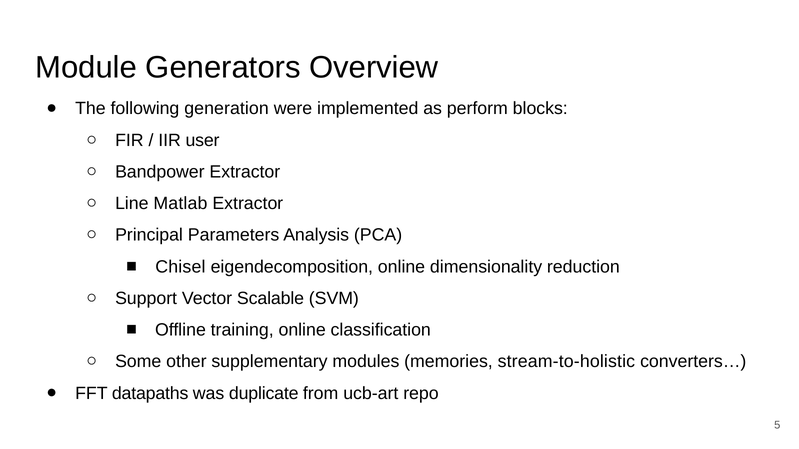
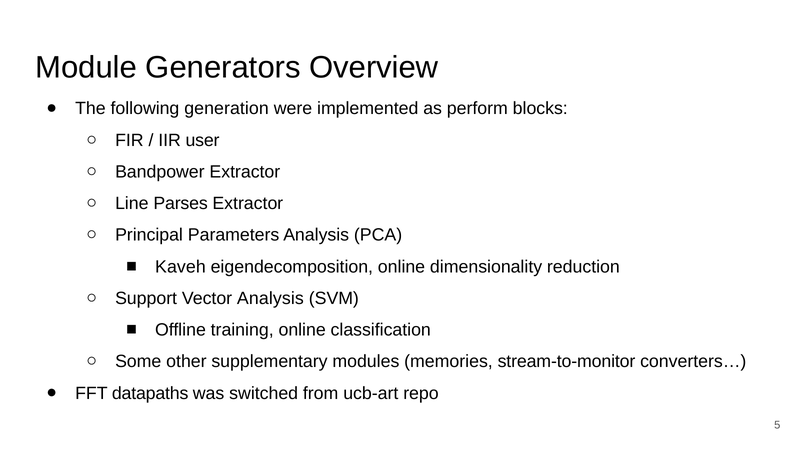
Matlab: Matlab -> Parses (181, 204)
Chisel: Chisel -> Kaveh (180, 267)
Vector Scalable: Scalable -> Analysis (270, 299)
stream-to-holistic: stream-to-holistic -> stream-to-monitor (567, 362)
duplicate: duplicate -> switched (264, 394)
